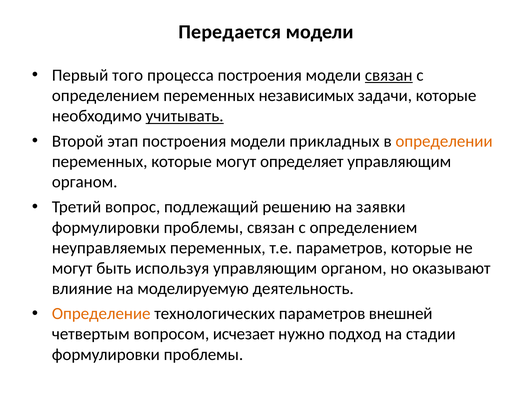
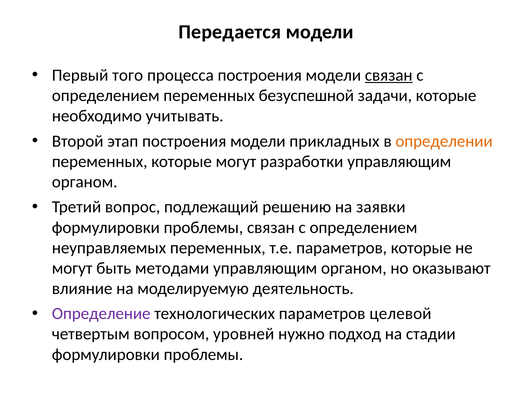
независимых: независимых -> безуспешной (306, 96)
учитывать underline: present -> none (185, 116)
определяет: определяет -> разработки (302, 162)
используя: используя -> методами (172, 268)
Определение colour: orange -> purple (101, 314)
внешней: внешней -> целевой (400, 314)
исчезает: исчезает -> уровней (244, 334)
